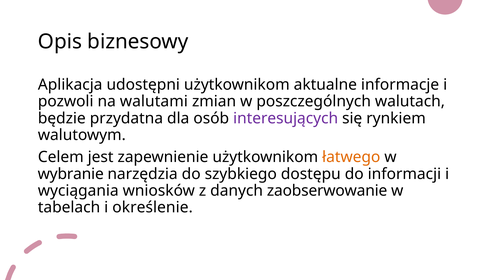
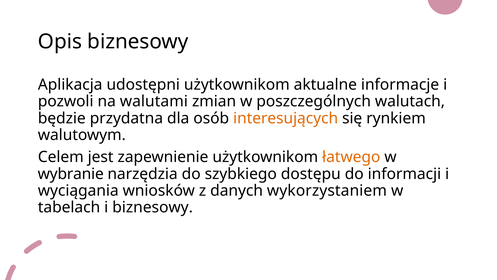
interesujących colour: purple -> orange (286, 118)
zaobserwowanie: zaobserwowanie -> wykorzystaniem (327, 190)
i określenie: określenie -> biznesowy (153, 207)
